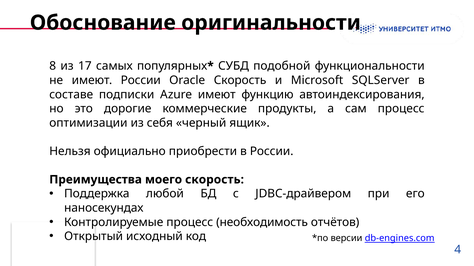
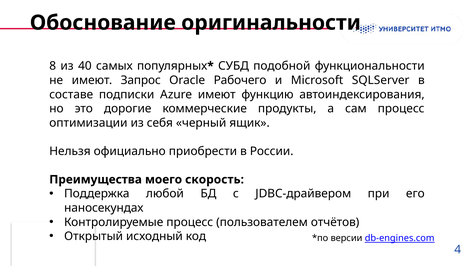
17: 17 -> 40 (85, 66)
имеют России: России -> Запрос (141, 80)
Oracle Скорость: Скорость -> Рабочего (240, 80)
необходимость: необходимость -> пользователем (262, 223)
